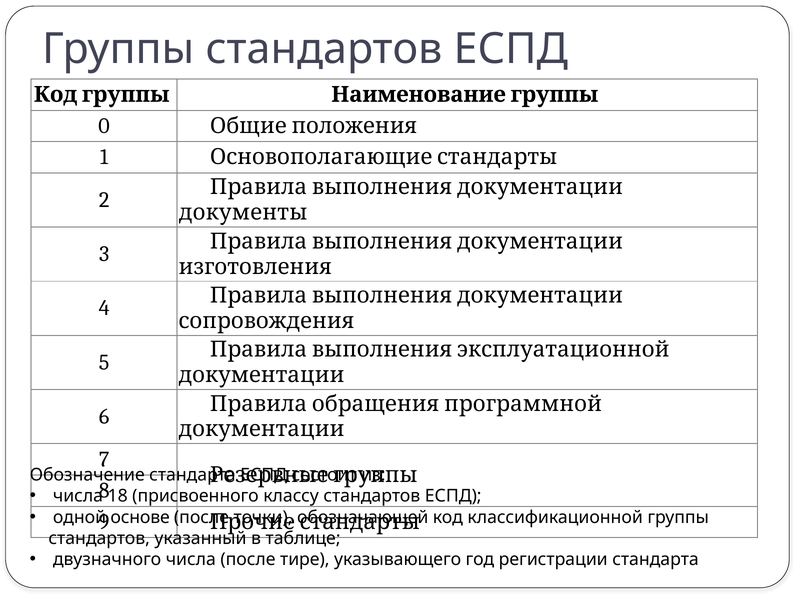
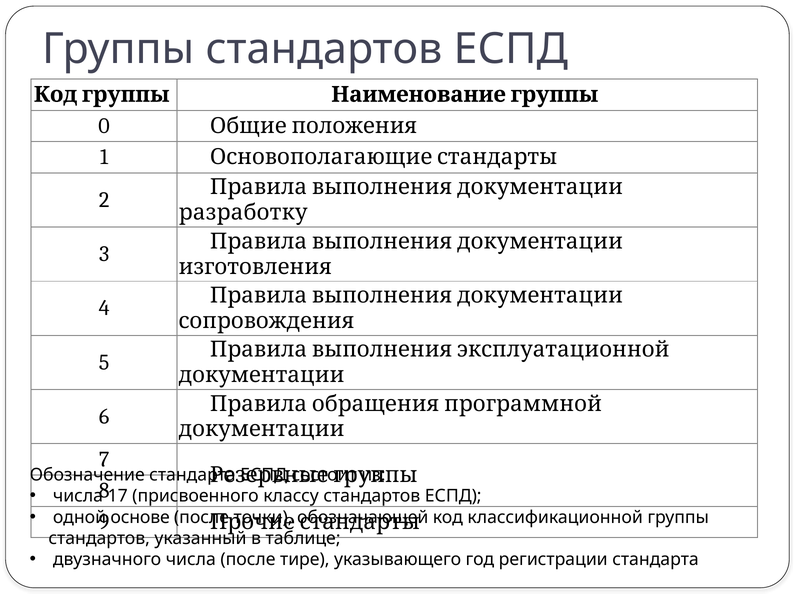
документы: документы -> разработку (243, 213)
18: 18 -> 17 (118, 496)
